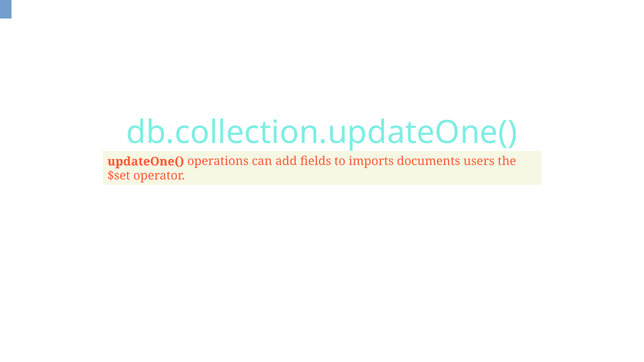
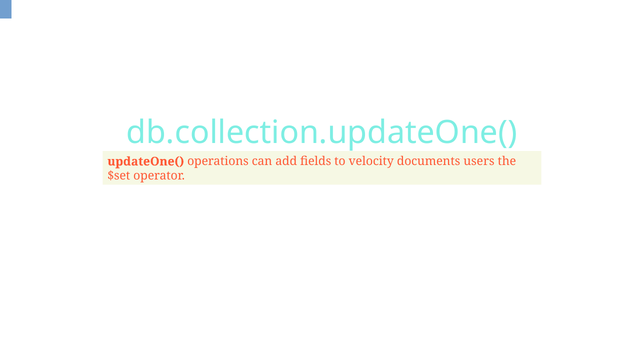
imports: imports -> velocity (371, 162)
